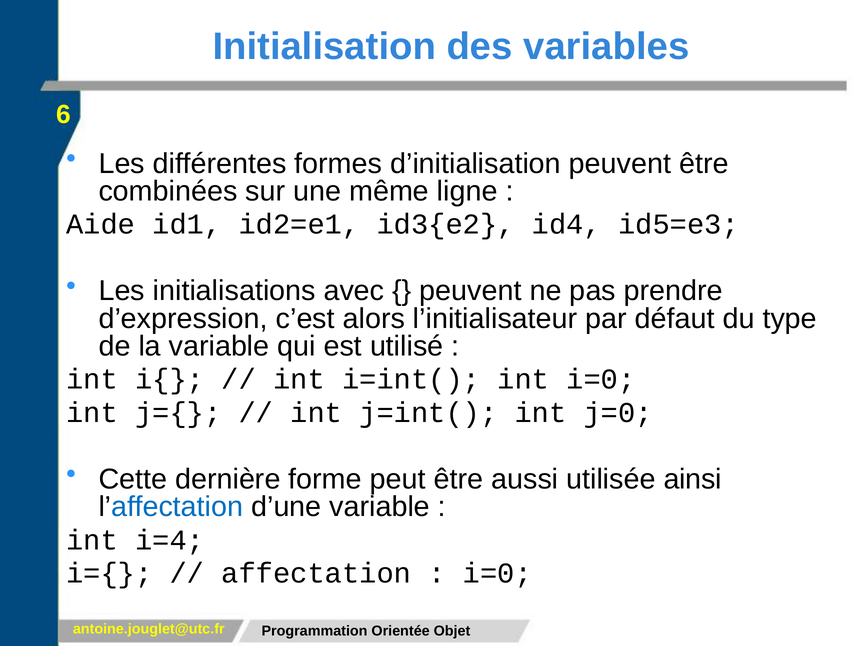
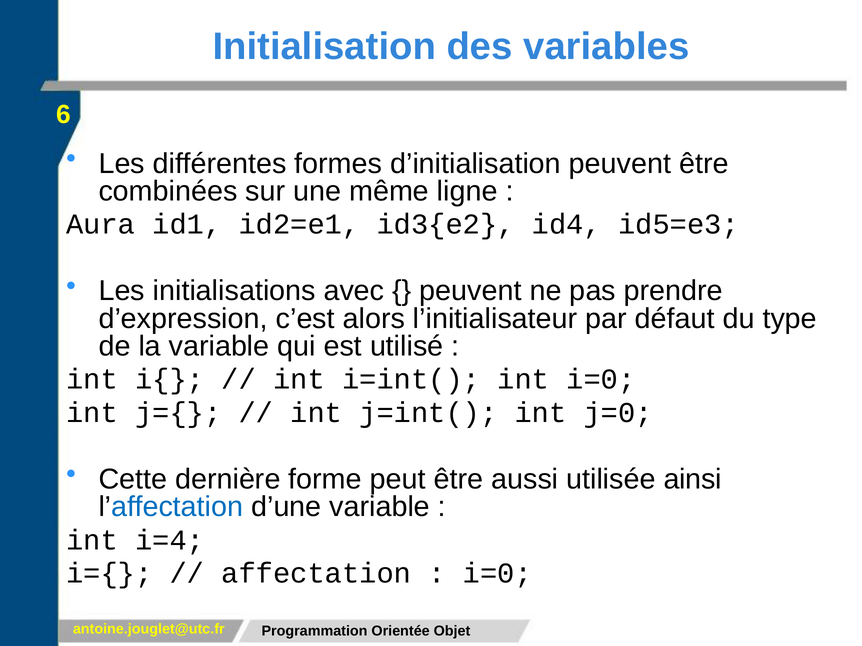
Aide: Aide -> Aura (101, 225)
